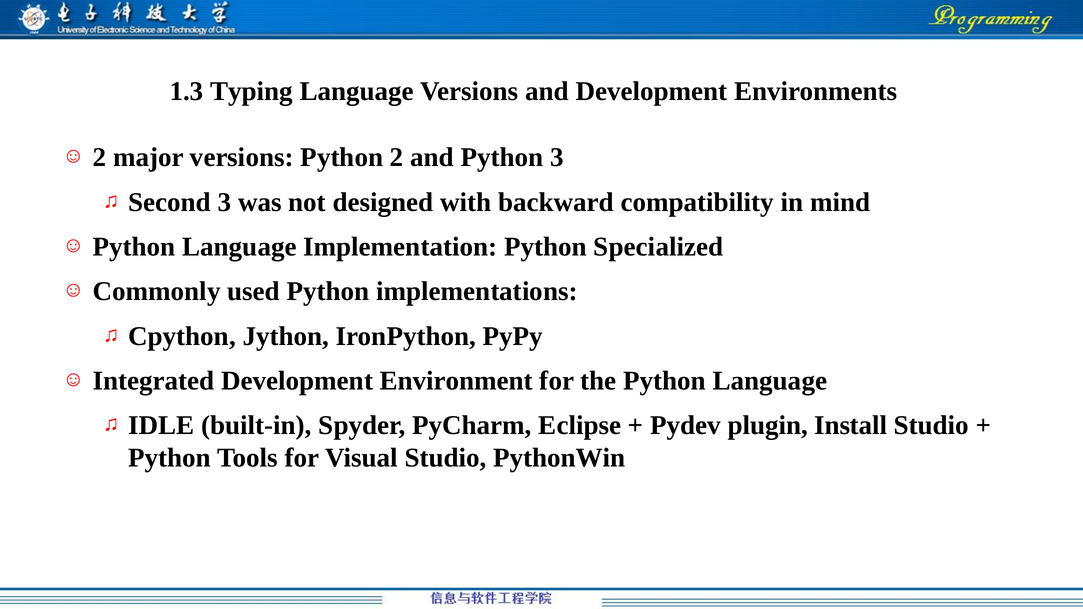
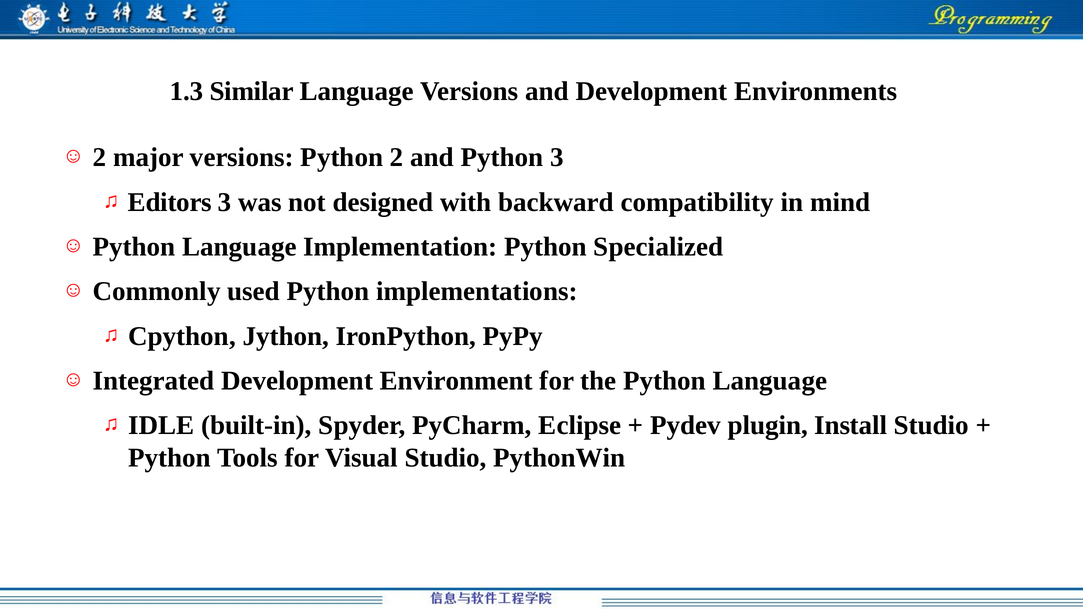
Typing: Typing -> Similar (252, 91)
Second: Second -> Editors (170, 202)
